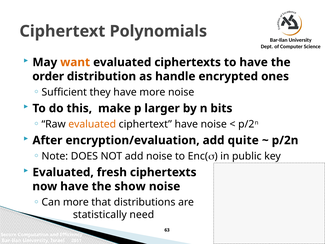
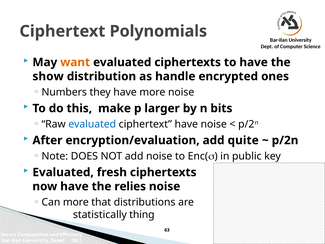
order: order -> show (48, 76)
Sufficient: Sufficient -> Numbers (64, 92)
evaluated colour: orange -> blue (92, 124)
show: show -> relies (130, 186)
need: need -> thing (142, 215)
